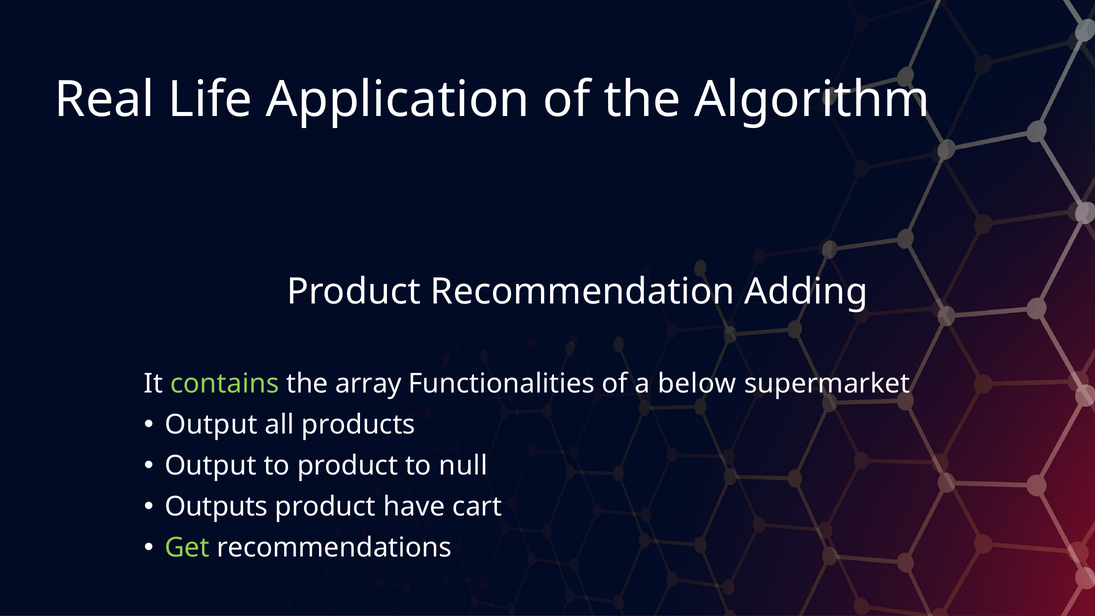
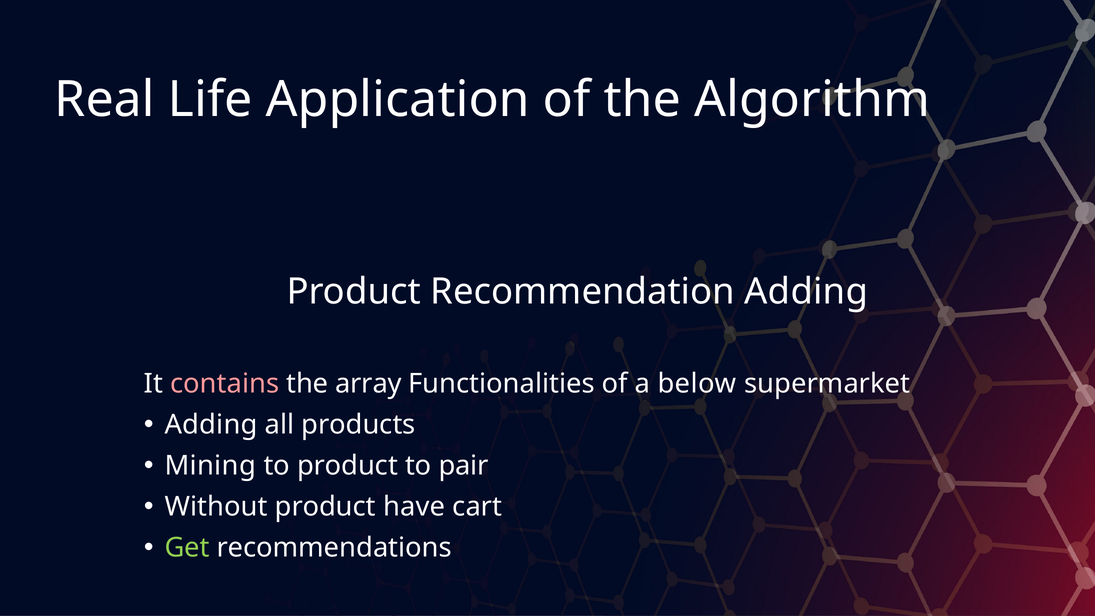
contains colour: light green -> pink (225, 384)
Output: Output -> Adding (211, 425)
Output: Output -> Mining (210, 466)
null: null -> pair (464, 466)
Outputs: Outputs -> Without (216, 507)
